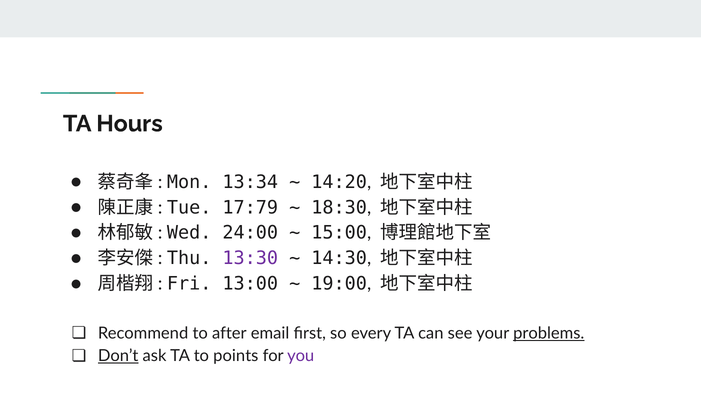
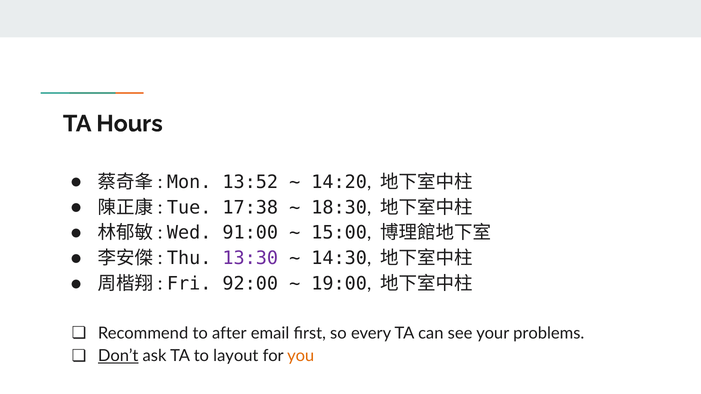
13:34: 13:34 -> 13:52 (250, 182)
17:79: 17:79 -> 17:38 (250, 208)
24:00: 24:00 -> 91:00 (250, 233)
13:00: 13:00 -> 92:00 (250, 284)
problems underline: present -> none (549, 333)
points: points -> layout (236, 356)
you colour: purple -> orange (301, 356)
